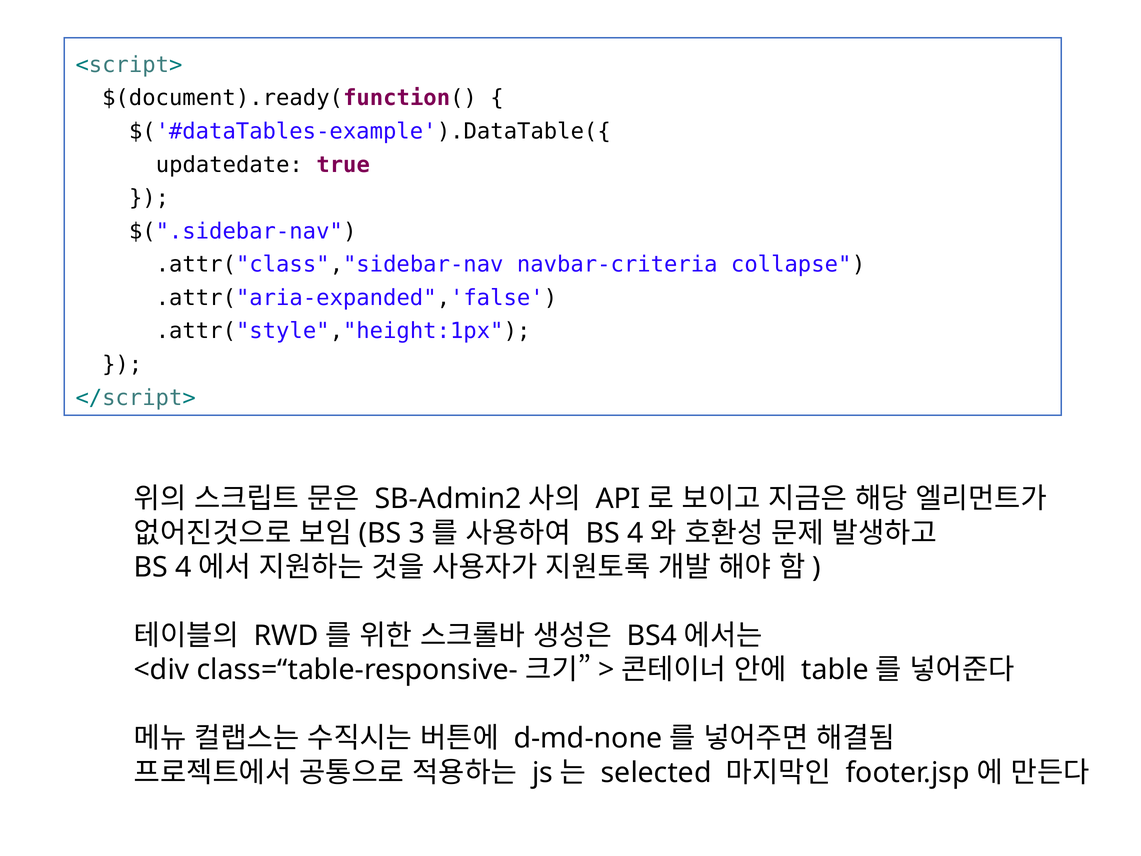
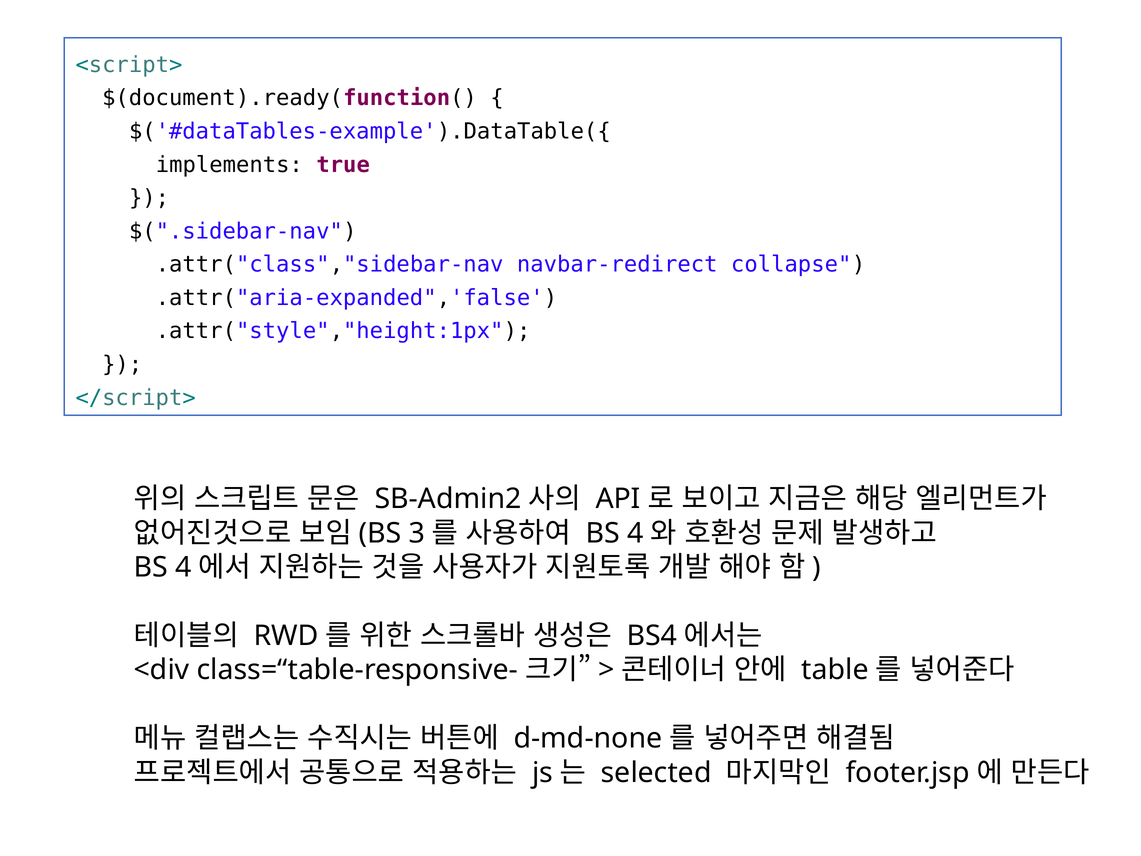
updatedate: updatedate -> implements (229, 165)
navbar-criteria: navbar-criteria -> navbar-redirect (617, 264)
